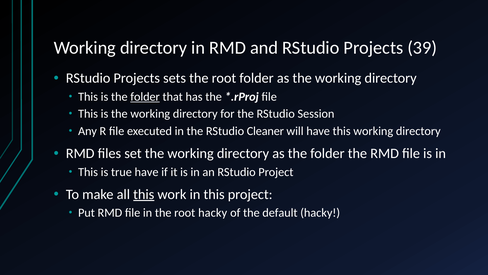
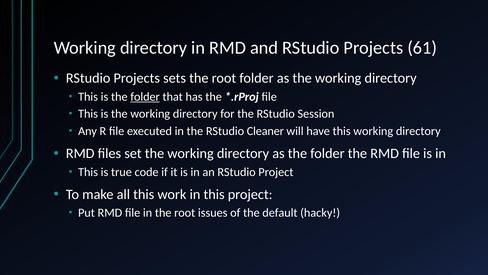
39: 39 -> 61 (422, 48)
true have: have -> code (147, 172)
this underline: present -> none (144, 194)
root hacky: hacky -> issues (213, 212)
